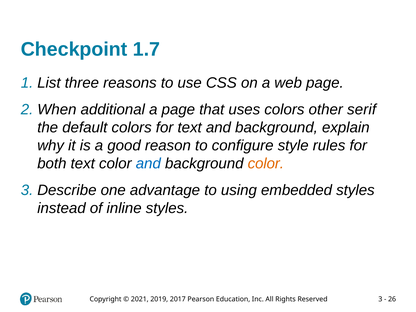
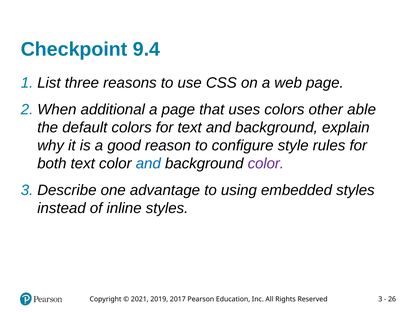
1.7: 1.7 -> 9.4 (147, 49)
serif: serif -> able (362, 110)
color colour: orange -> purple (266, 164)
